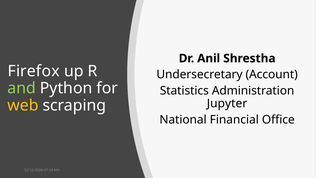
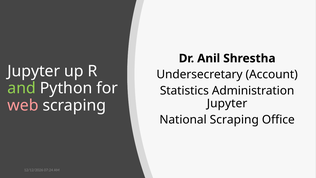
Firefox: Firefox -> Jupyter (34, 71)
web colour: yellow -> pink (23, 105)
National Financial: Financial -> Scraping (234, 119)
